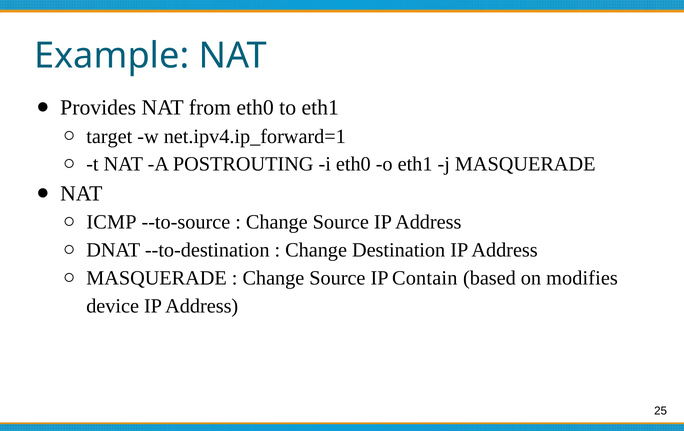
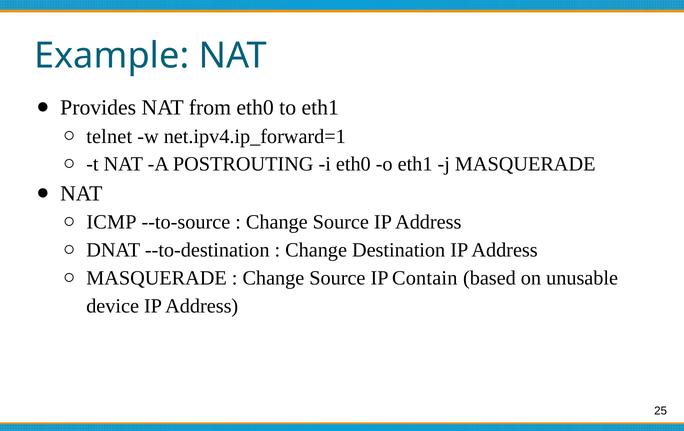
target: target -> telnet (109, 136)
modifies: modifies -> unusable (582, 278)
